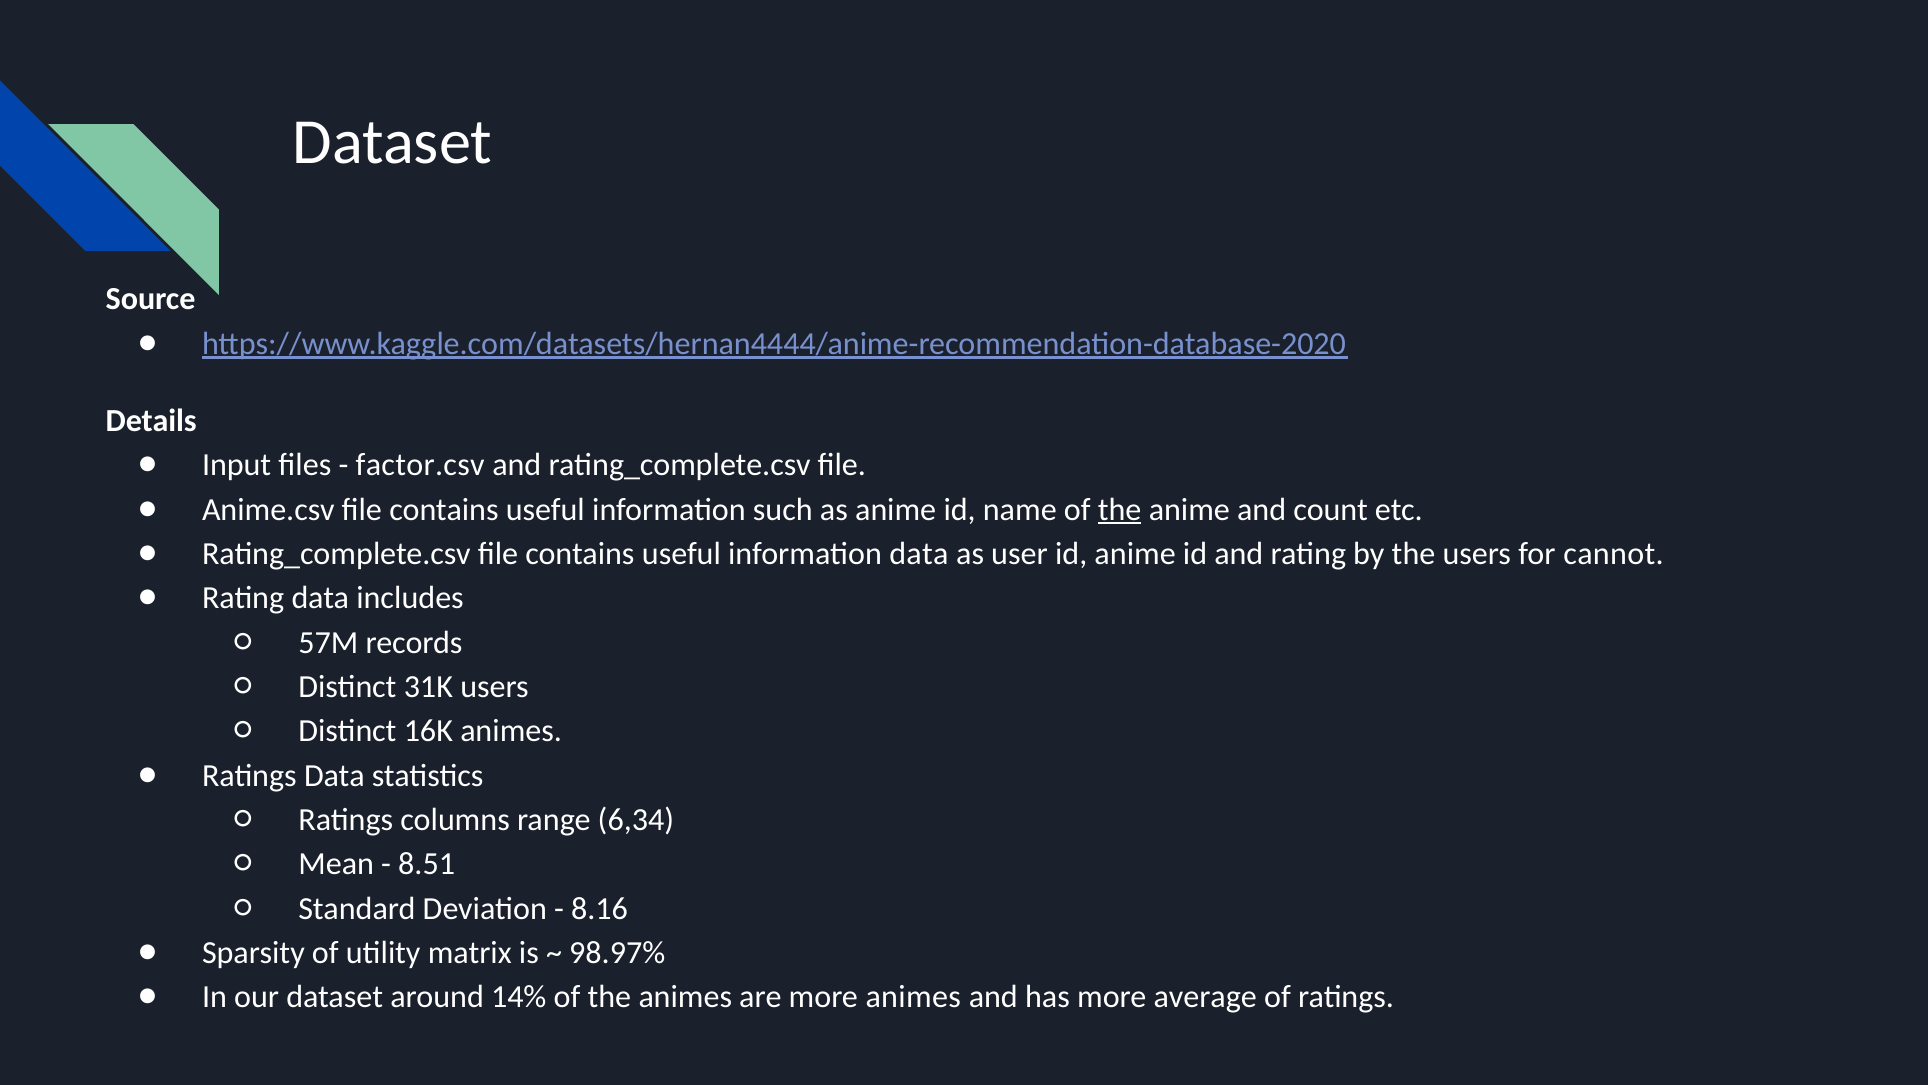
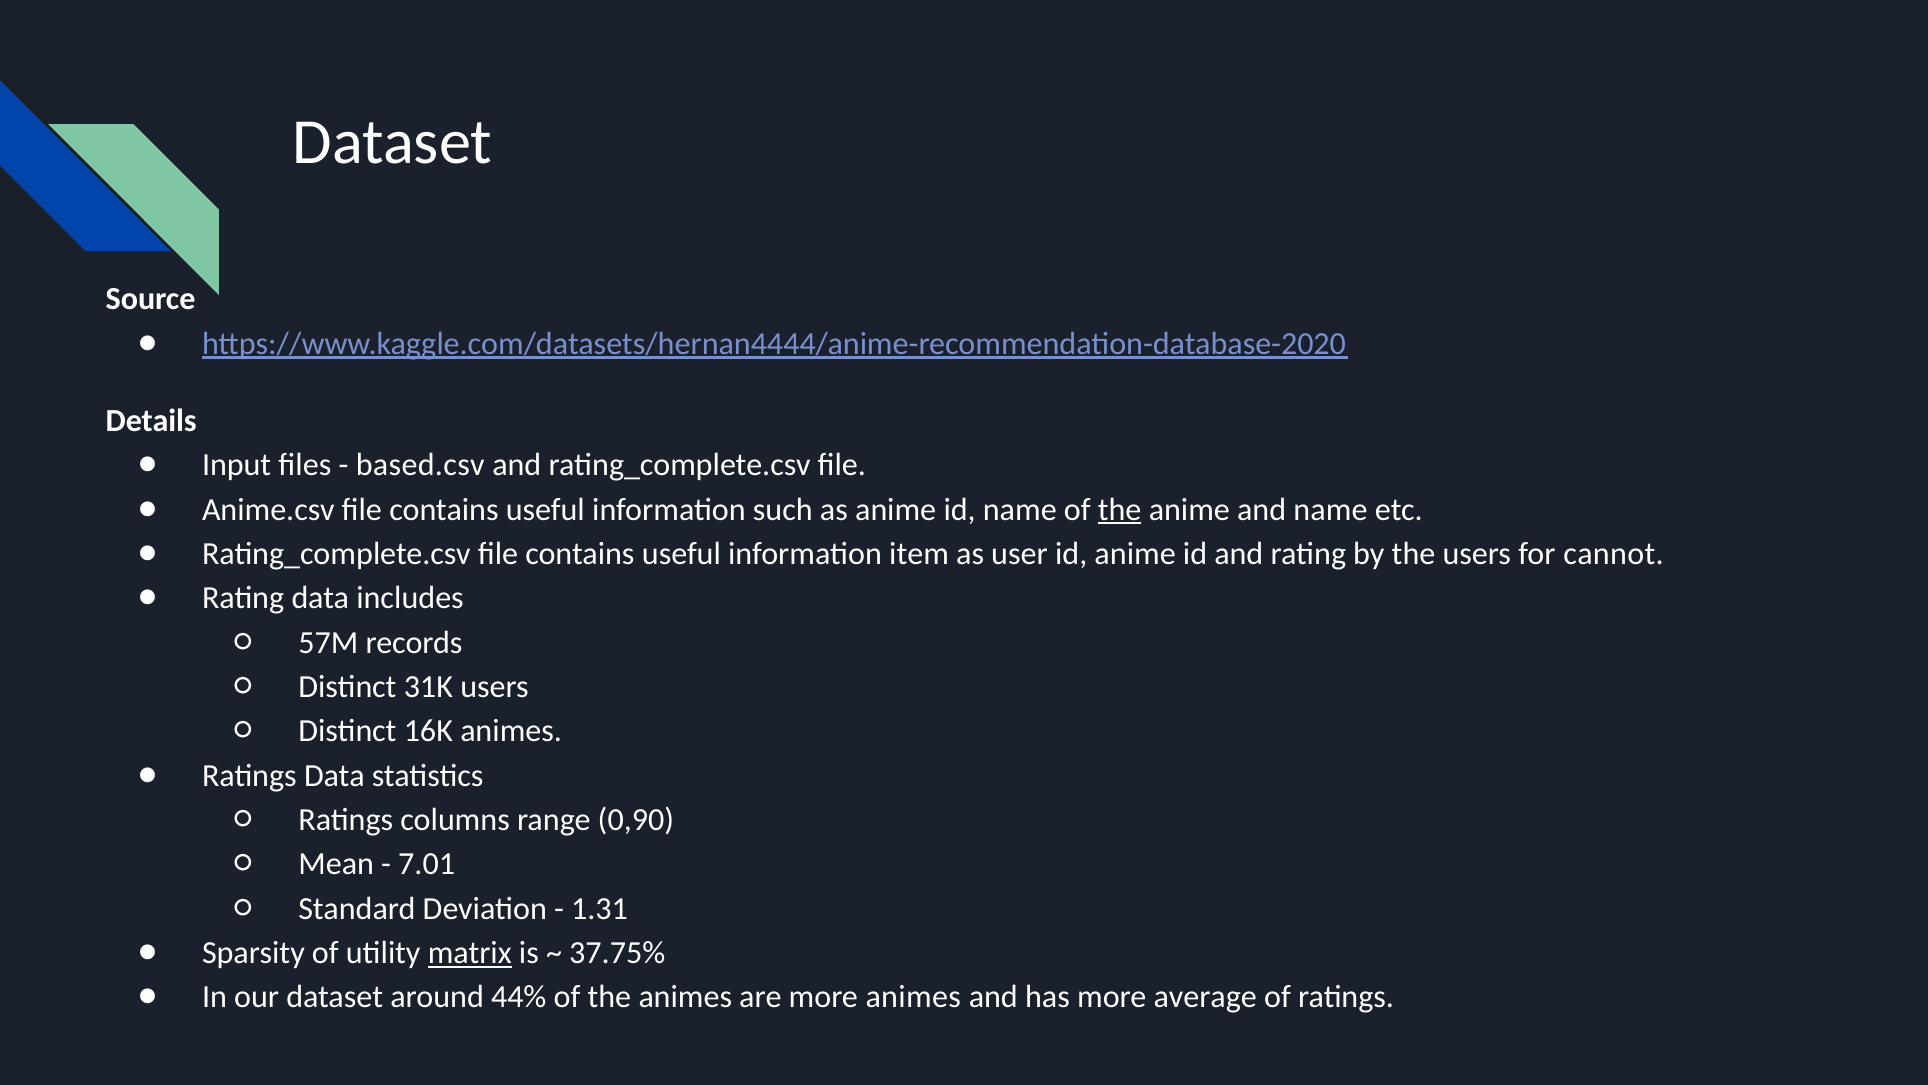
factor.csv: factor.csv -> based.csv (420, 465)
and count: count -> name (1331, 509)
information data: data -> item (919, 554)
6,34: 6,34 -> 0,90 (636, 820)
8.51: 8.51 -> 7.01 (427, 864)
8.16: 8.16 -> 1.31 (600, 908)
matrix underline: none -> present (470, 952)
98.97%: 98.97% -> 37.75% (617, 952)
14%: 14% -> 44% (519, 997)
